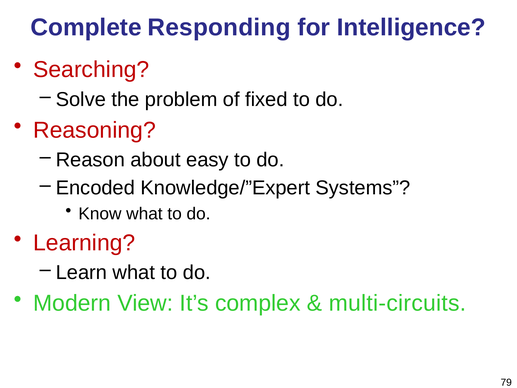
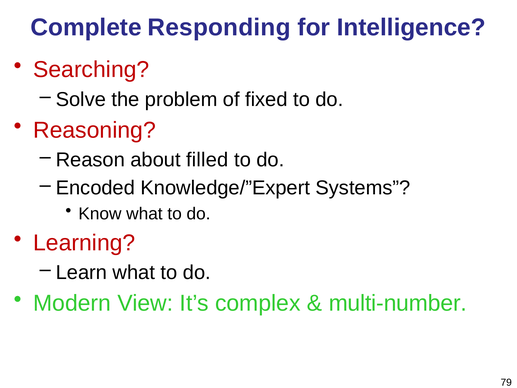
easy: easy -> filled (207, 160)
multi-circuits: multi-circuits -> multi-number (398, 303)
